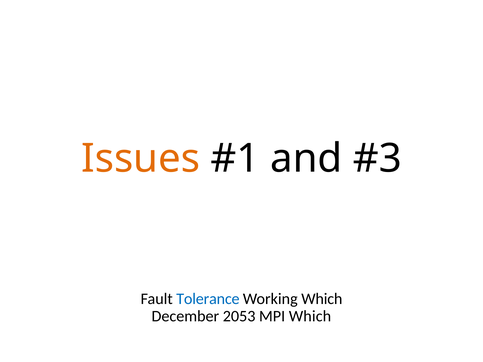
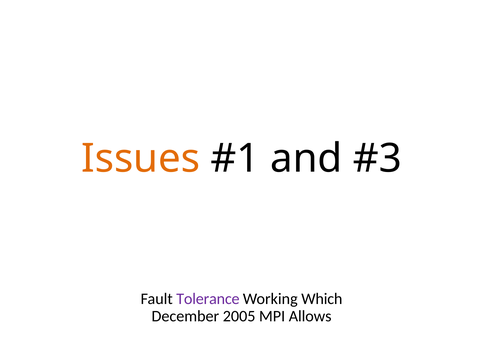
Tolerance colour: blue -> purple (208, 299)
2053: 2053 -> 2005 (239, 316)
MPI Which: Which -> Allows (310, 316)
